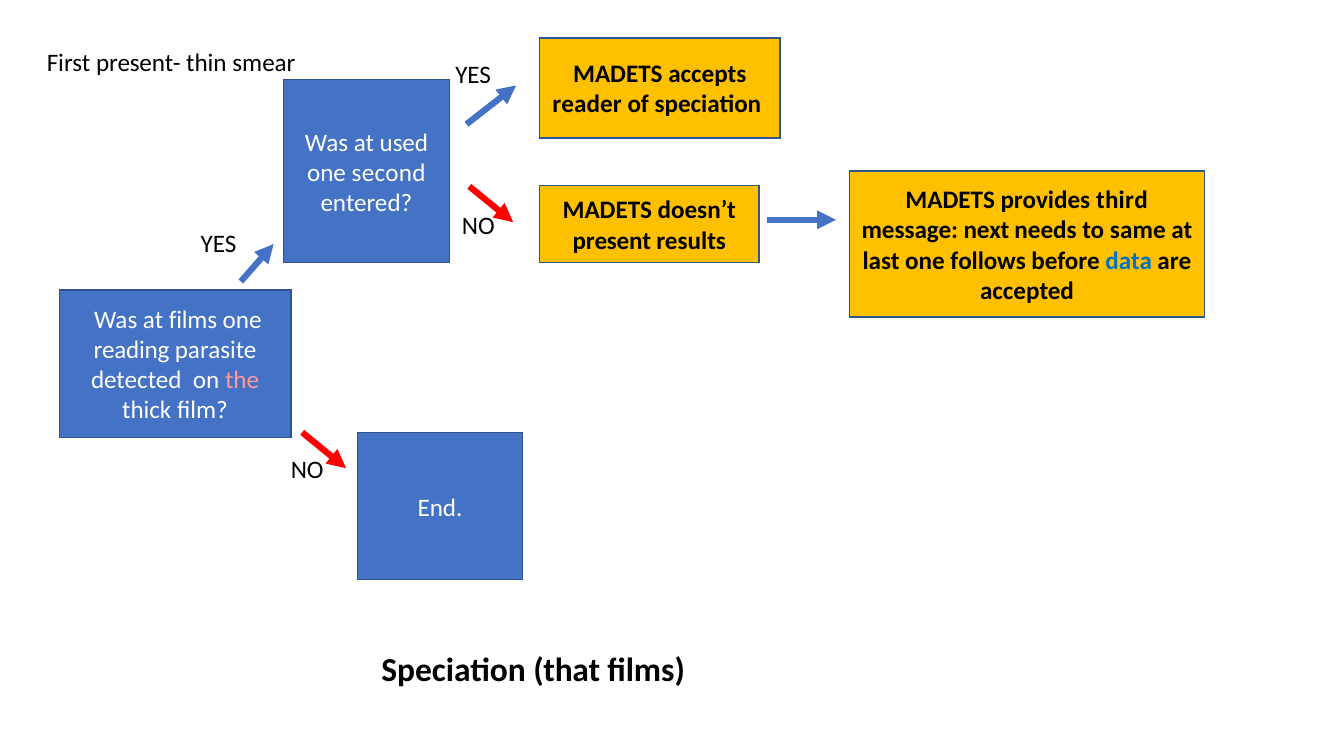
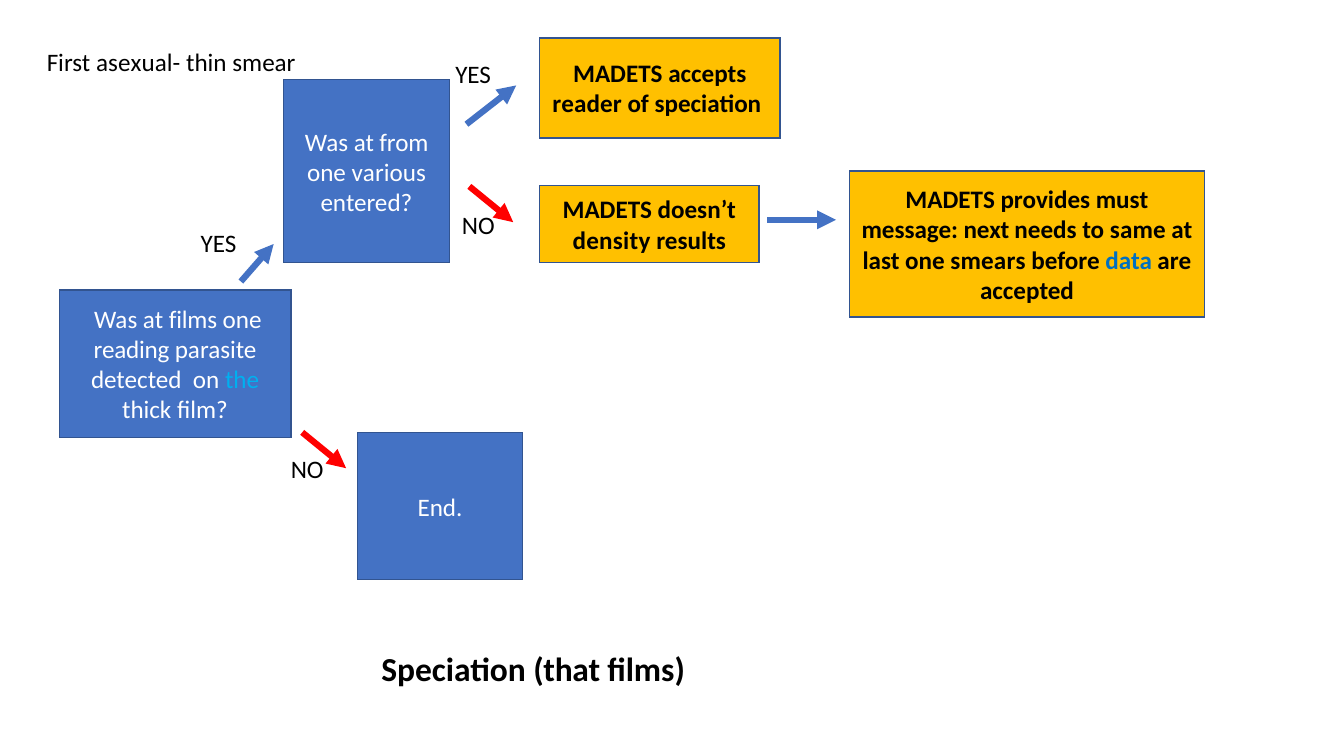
present-: present- -> asexual- (138, 63)
used: used -> from (404, 143)
second: second -> various (389, 173)
third: third -> must (1122, 200)
present: present -> density (612, 241)
follows: follows -> smears (988, 261)
the colour: pink -> light blue (242, 380)
